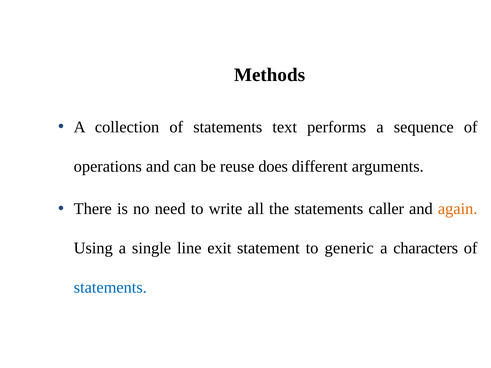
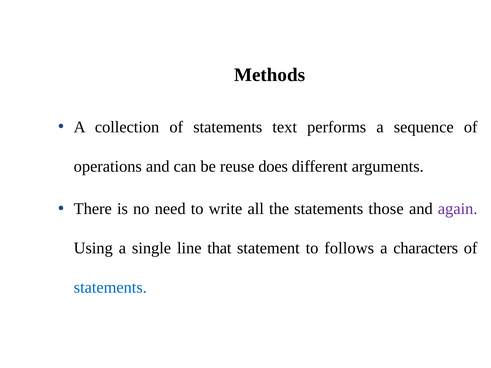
caller: caller -> those (386, 209)
again colour: orange -> purple (458, 209)
exit: exit -> that (219, 248)
generic: generic -> follows (349, 248)
